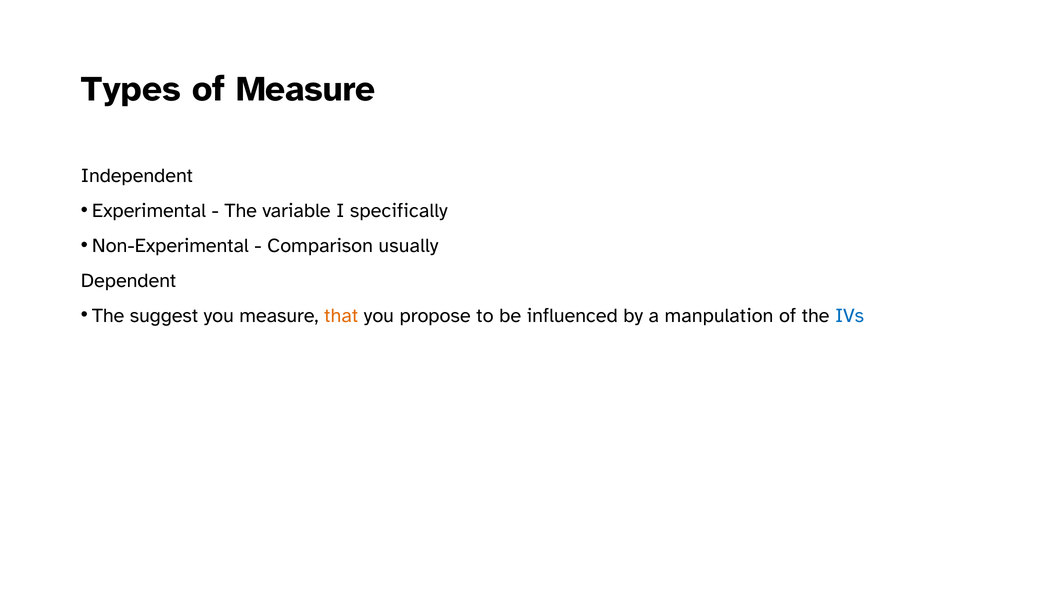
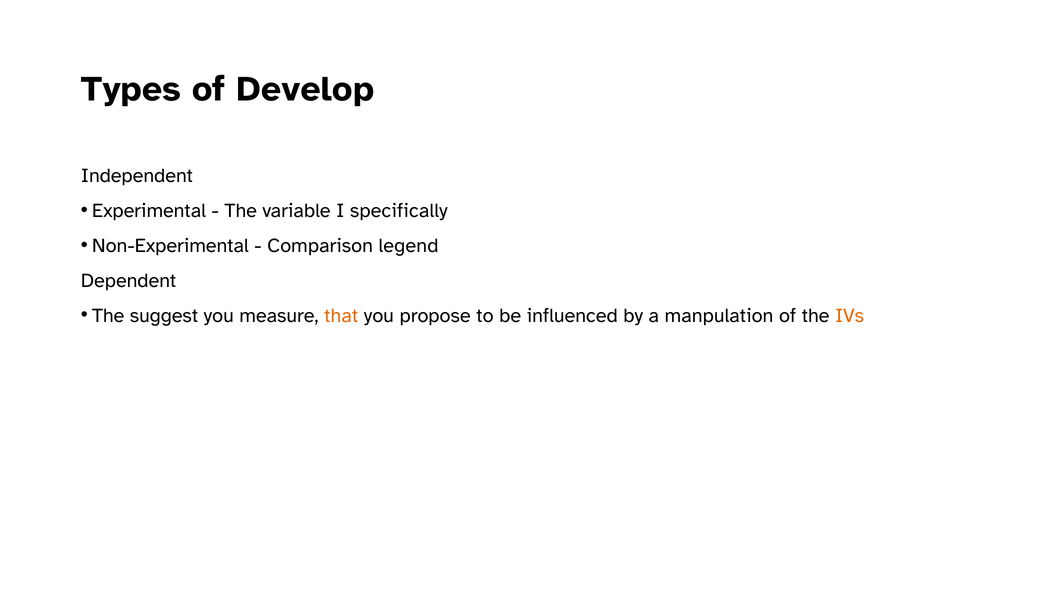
of Measure: Measure -> Develop (305, 89)
usually: usually -> legend (408, 246)
IVs colour: blue -> orange (850, 316)
